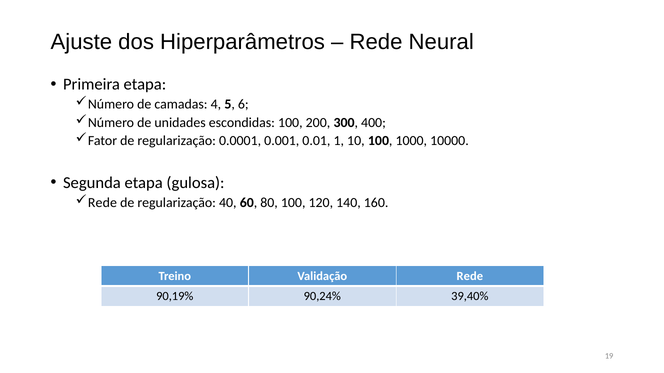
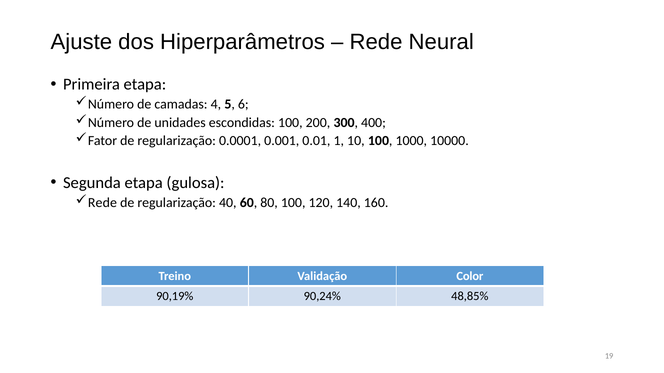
Validação Rede: Rede -> Color (470, 276)
39,40%: 39,40% -> 48,85% (470, 297)
